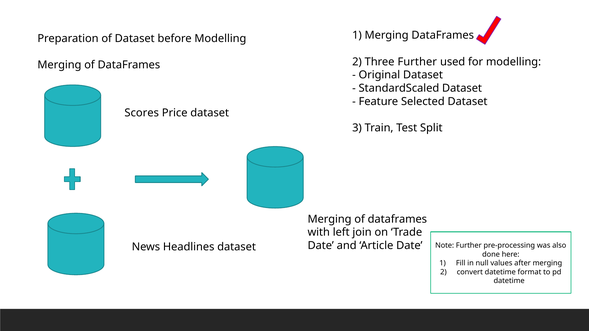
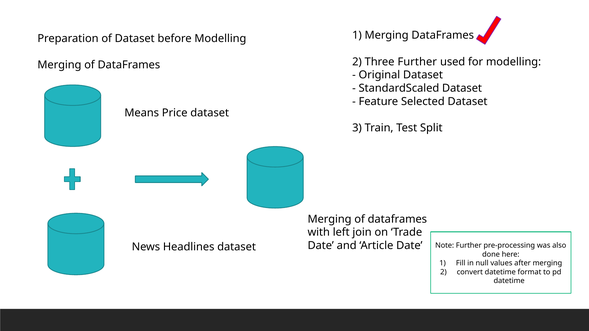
Scores: Scores -> Means (142, 113)
